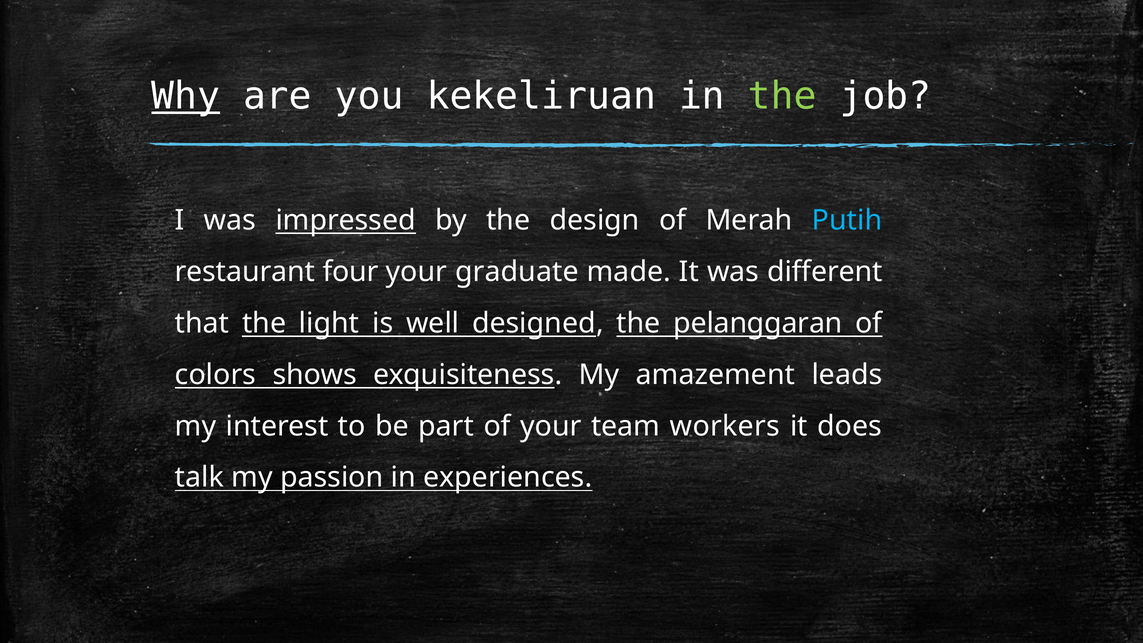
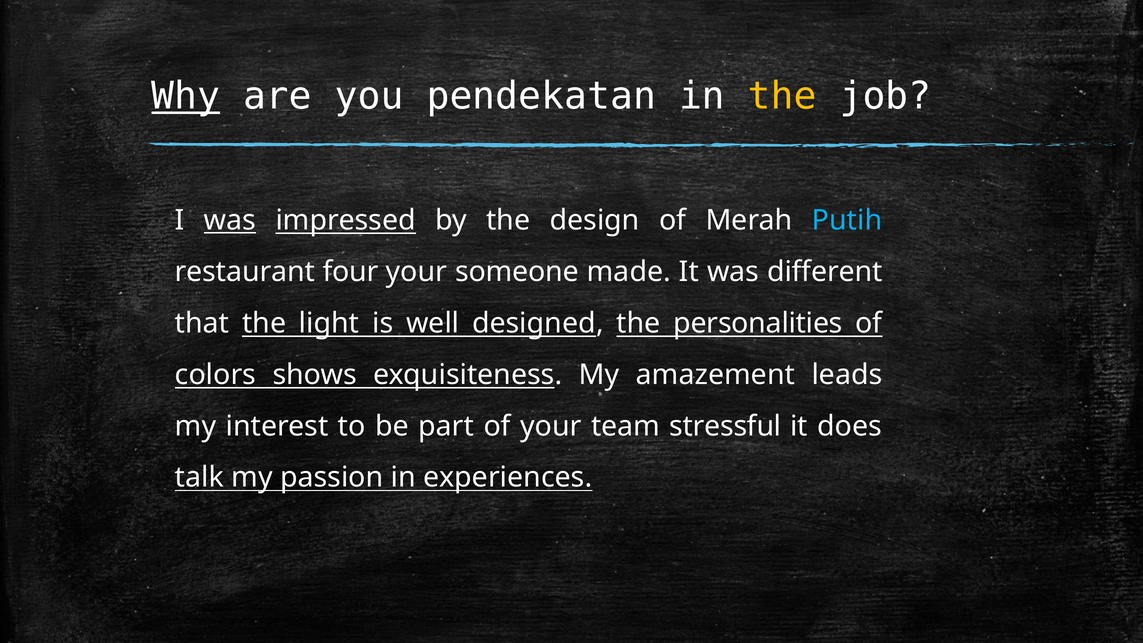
kekeliruan: kekeliruan -> pendekatan (541, 96)
the colour: light green -> yellow (782, 96)
was underline: none -> present (230, 220)
graduate: graduate -> someone (517, 272)
pelanggaran: pelanggaran -> personalities (758, 323)
workers: workers -> stressful (725, 426)
